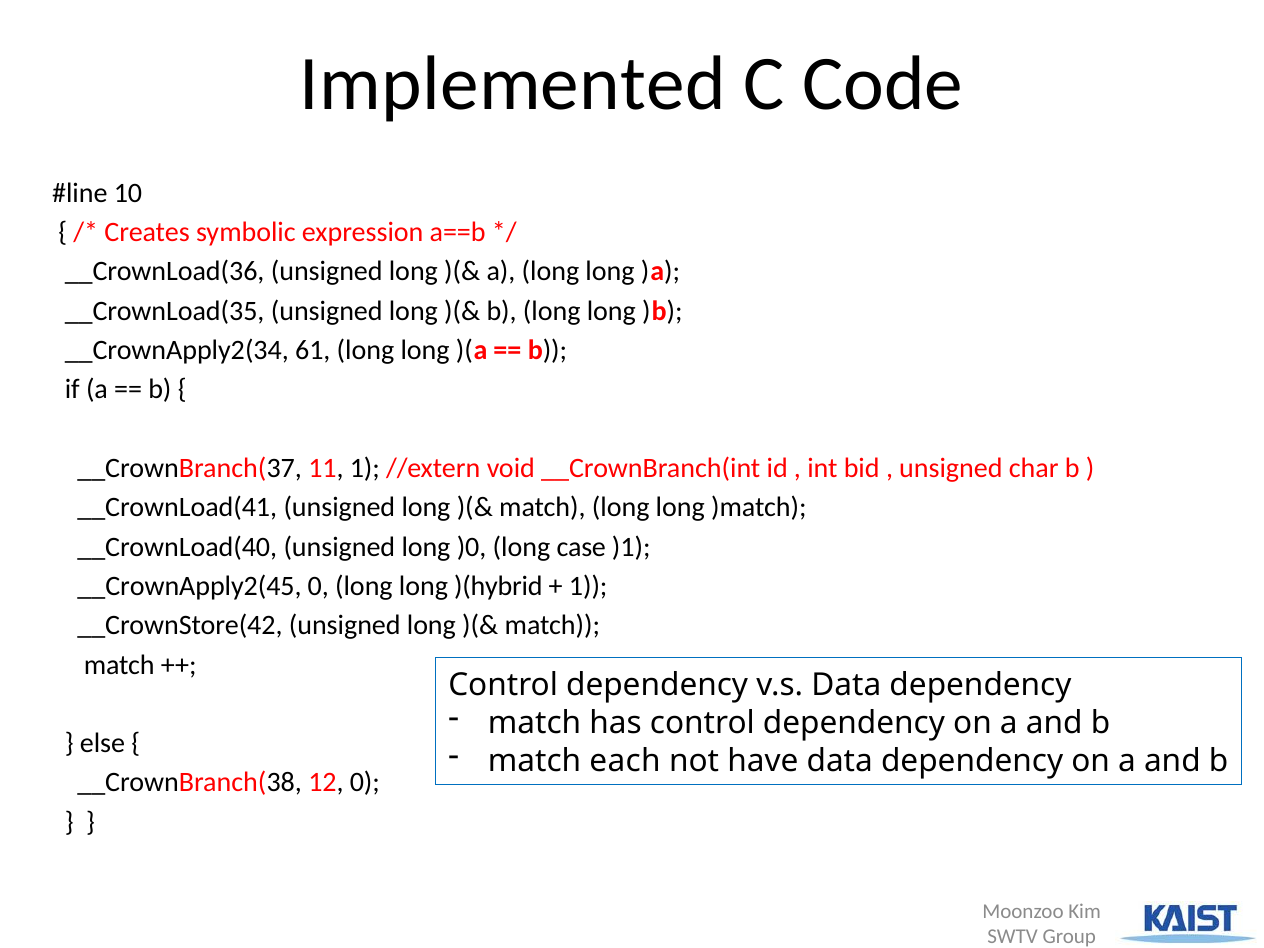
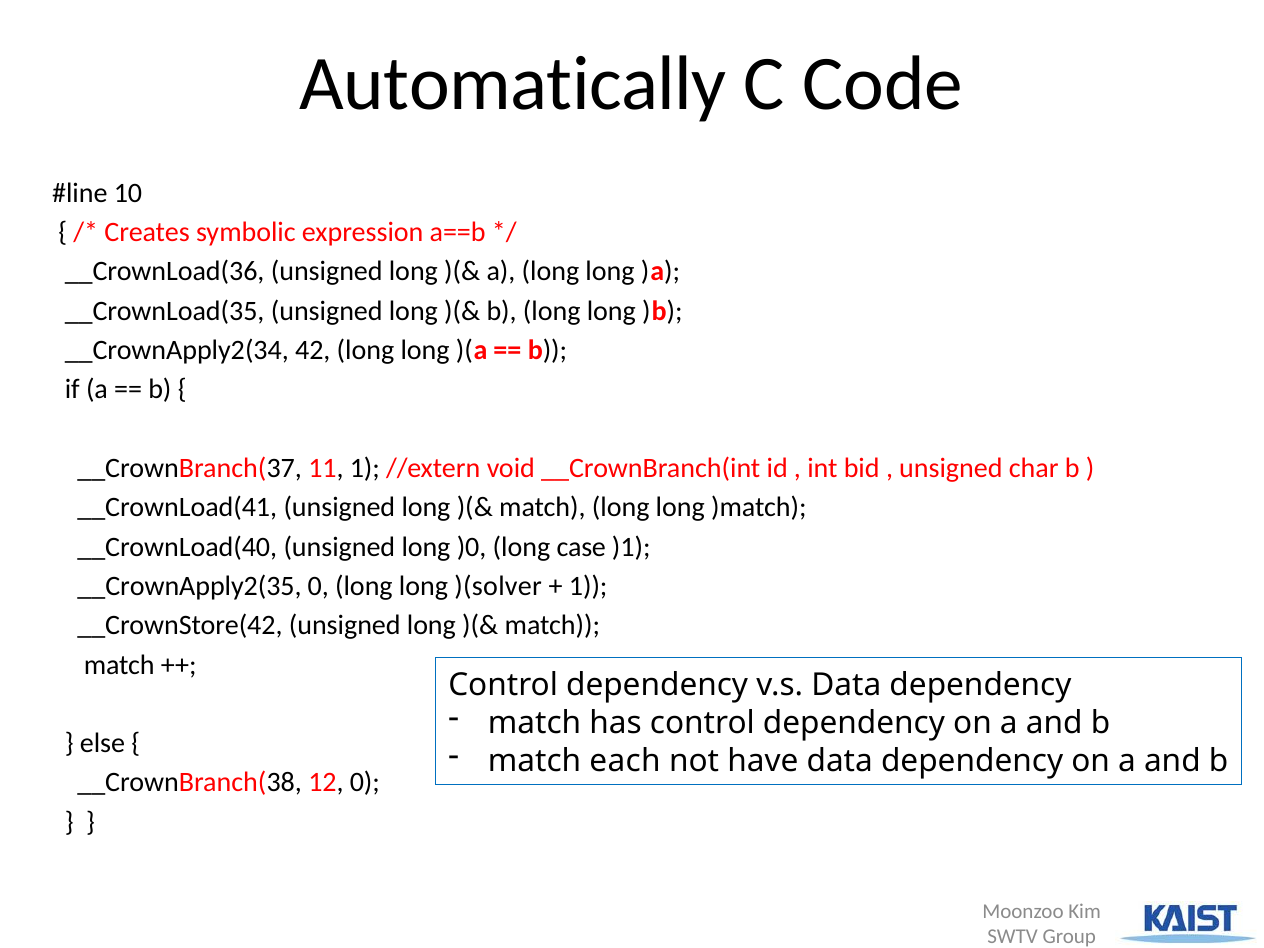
Implemented: Implemented -> Automatically (513, 84)
61: 61 -> 42 (313, 350)
__CrownApply2(45: __CrownApply2(45 -> __CrownApply2(35 (189, 586)
)(hybrid: )(hybrid -> )(solver (498, 586)
